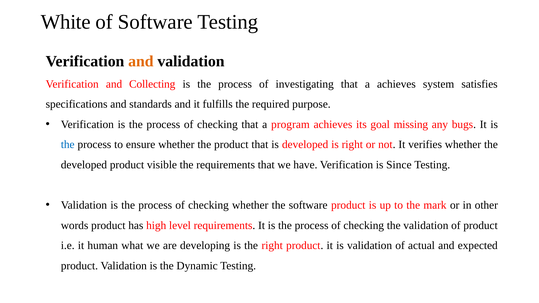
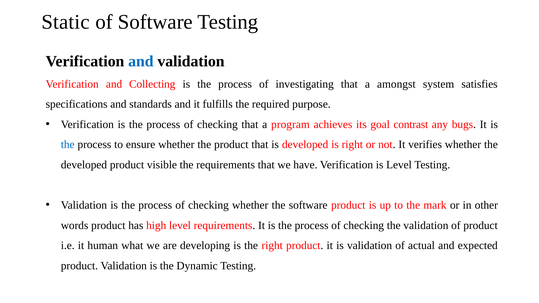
White: White -> Static (66, 22)
and colour: orange -> blue (141, 61)
a achieves: achieves -> amongst (396, 84)
missing: missing -> contrast (411, 124)
is Since: Since -> Level (399, 165)
